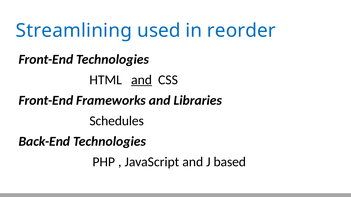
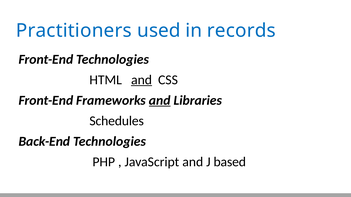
Streamlining: Streamlining -> Practitioners (74, 31)
reorder: reorder -> records (241, 31)
and underline: none -> present (160, 101)
